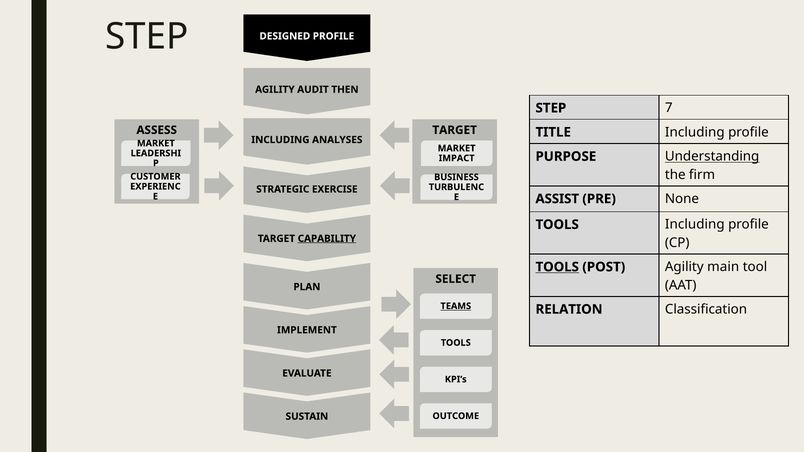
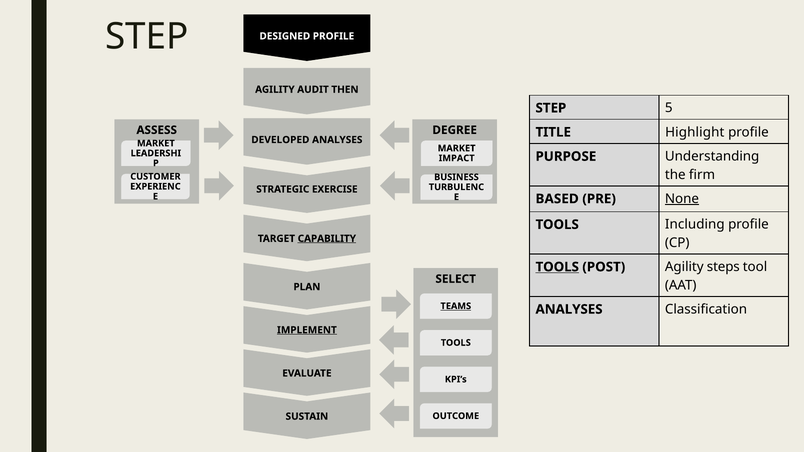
7: 7 -> 5 (669, 108)
TARGET: TARGET -> DEGREE (455, 130)
TITLE Including: Including -> Highlight (695, 132)
INCLUDING: INCLUDING -> DEVELOPED (280, 140)
Understanding underline: present -> none (712, 157)
ASSIST: ASSIST -> BASED (557, 199)
None underline: none -> present (682, 199)
main: main -> steps (723, 267)
RELATION: RELATION -> ANALYSES (569, 309)
IMPLEMENT underline: none -> present (307, 330)
